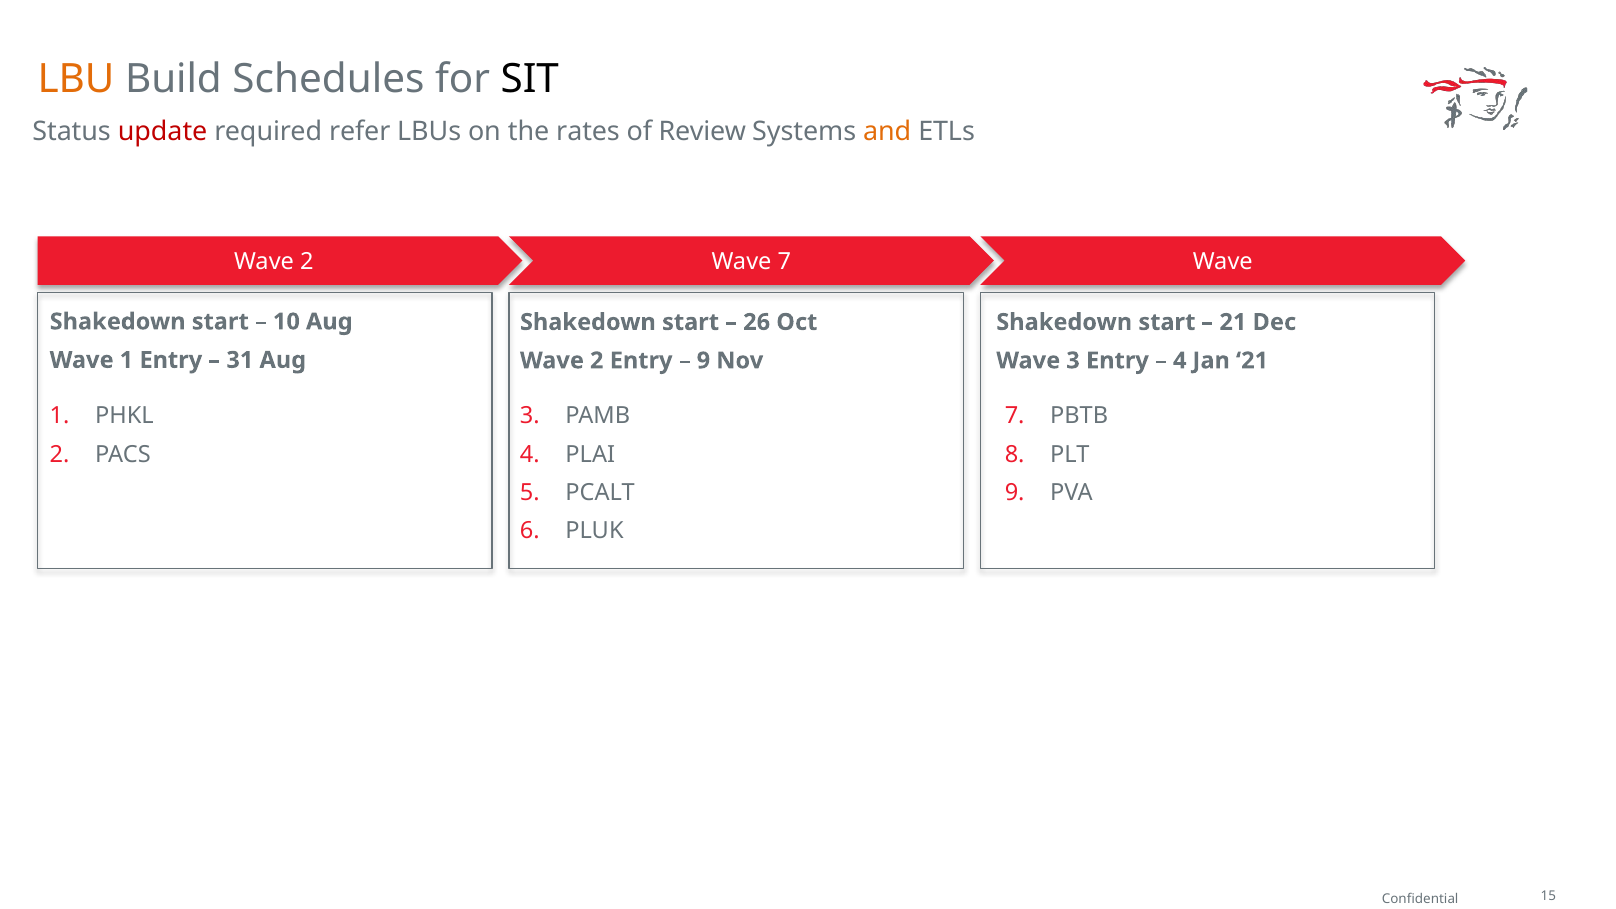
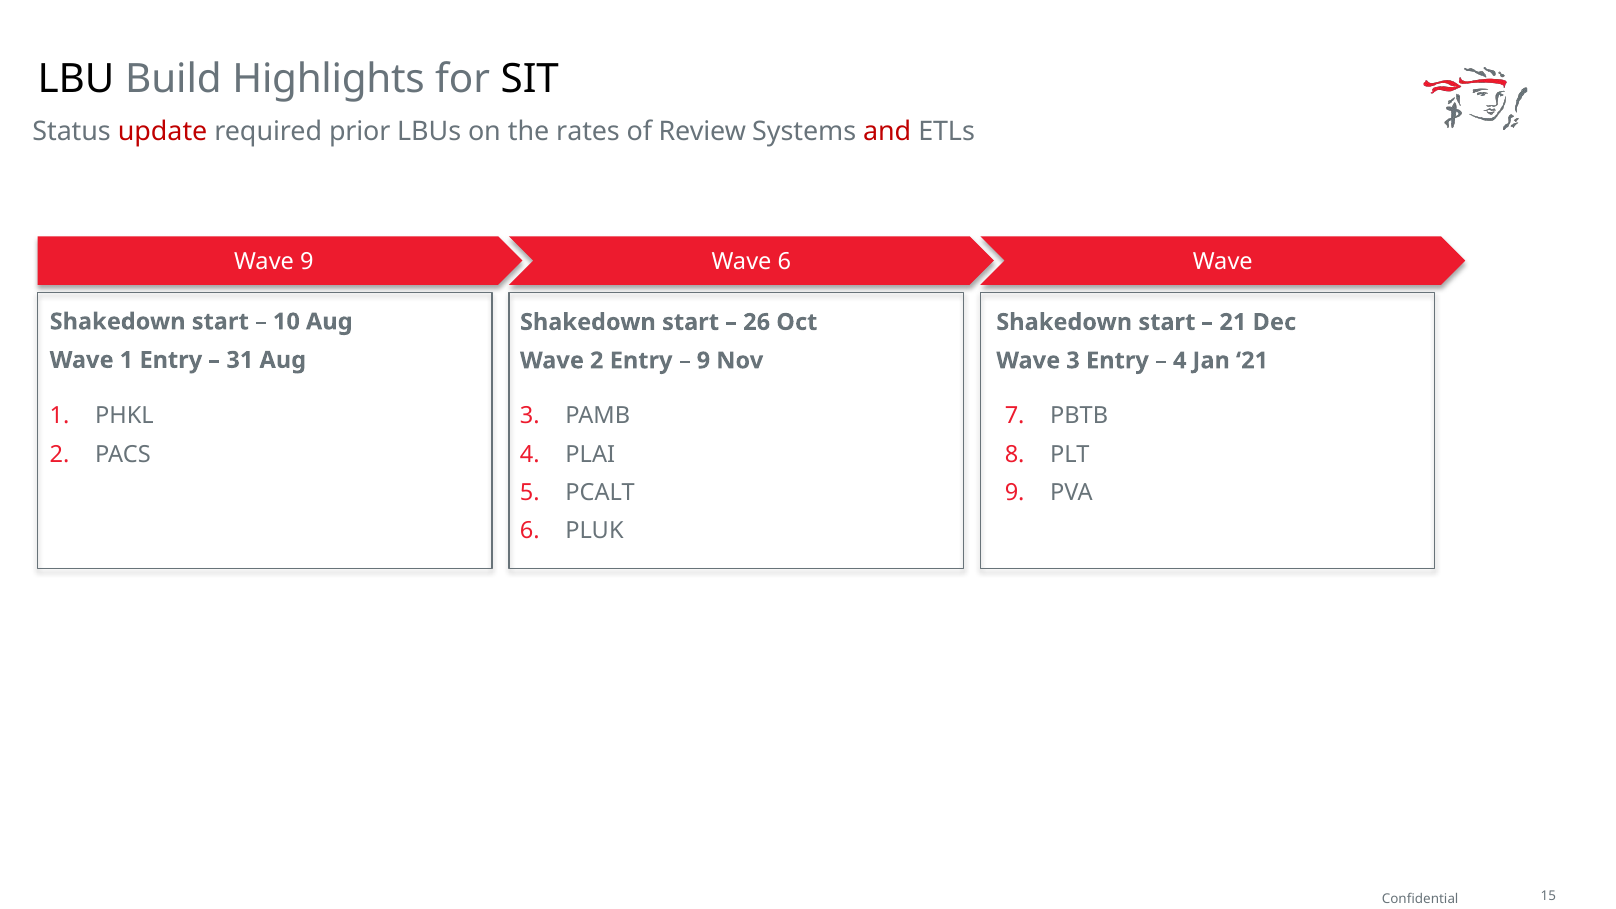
LBU colour: orange -> black (76, 79)
Schedules: Schedules -> Highlights (329, 79)
refer: refer -> prior (360, 131)
and colour: orange -> red (887, 131)
2: 2 -> 9 (307, 262)
Wave 7: 7 -> 6 (784, 262)
